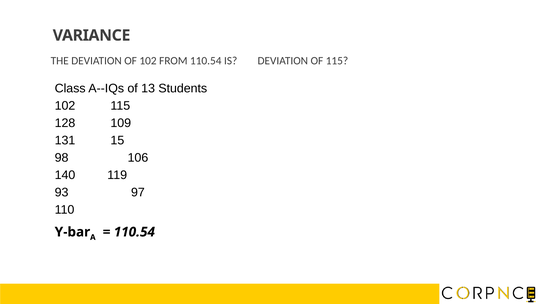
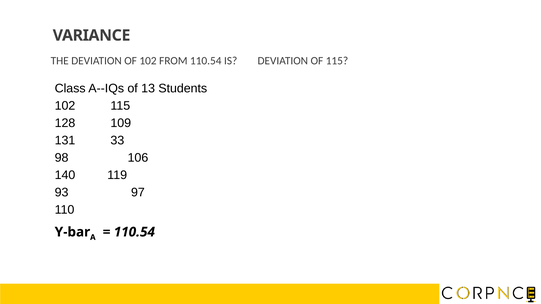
15: 15 -> 33 (117, 140)
